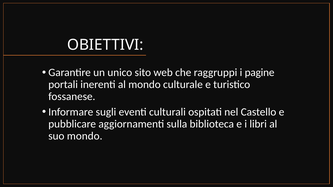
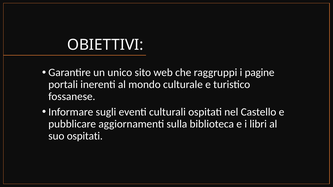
suo mondo: mondo -> ospitati (85, 136)
